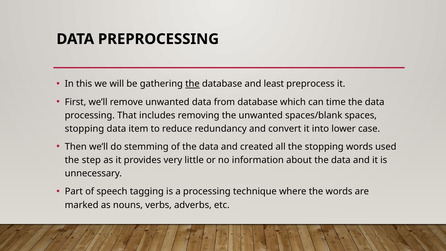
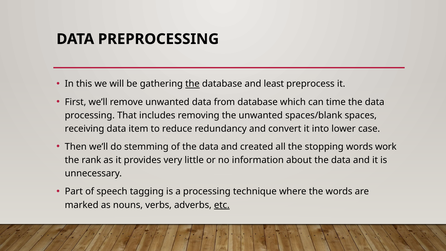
stopping: stopping -> receiving (85, 129)
used: used -> work (386, 147)
step: step -> rank (91, 160)
etc underline: none -> present (222, 205)
